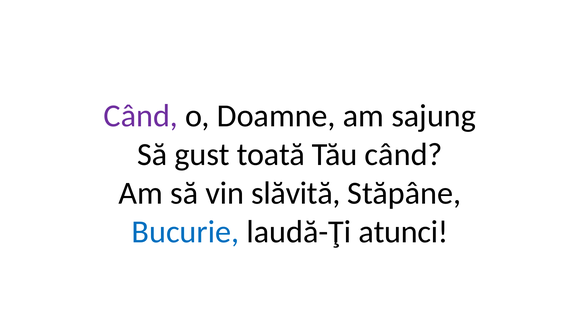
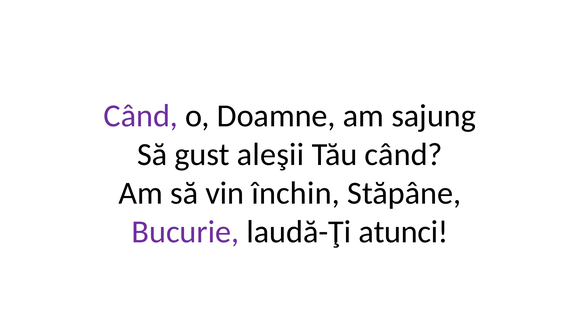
toată: toată -> aleşii (271, 155)
slăvită: slăvită -> închin (296, 193)
Bucurie colour: blue -> purple (185, 232)
